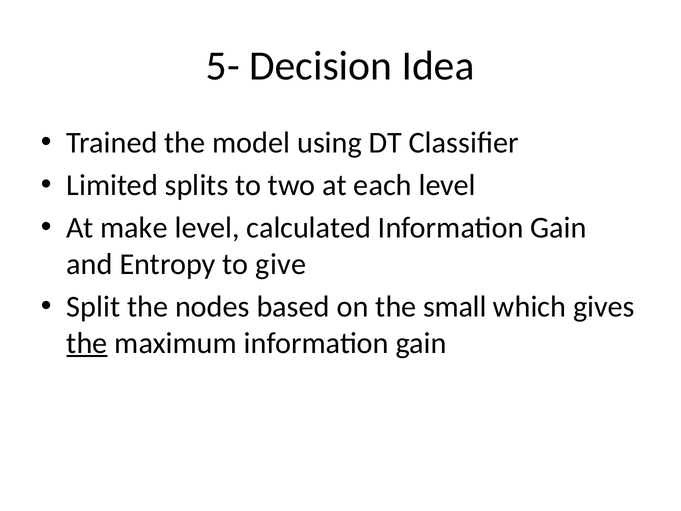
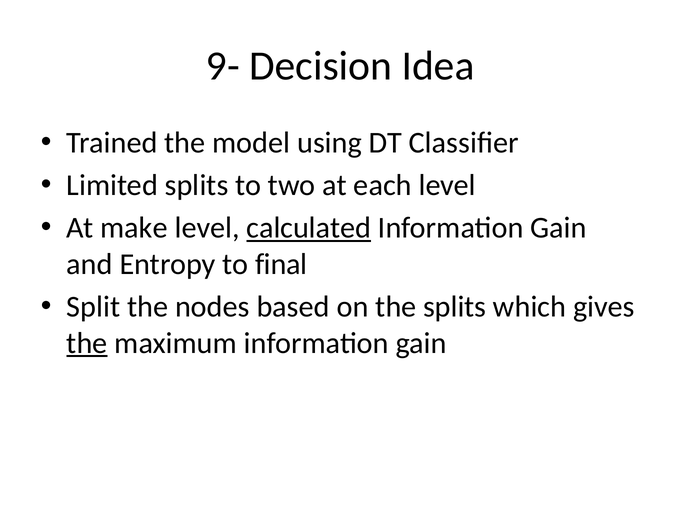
5-: 5- -> 9- (223, 66)
calculated underline: none -> present (309, 228)
give: give -> final (281, 264)
the small: small -> splits (455, 306)
